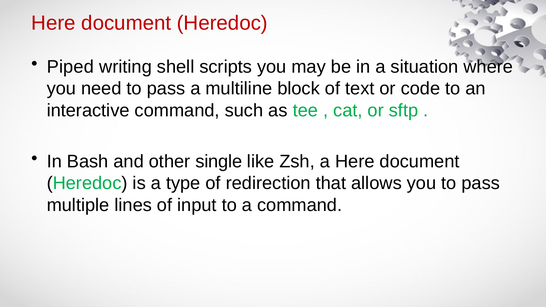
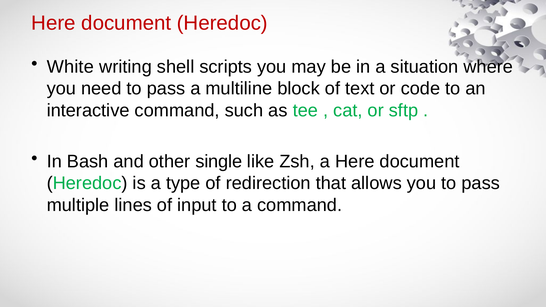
Piped: Piped -> White (70, 67)
